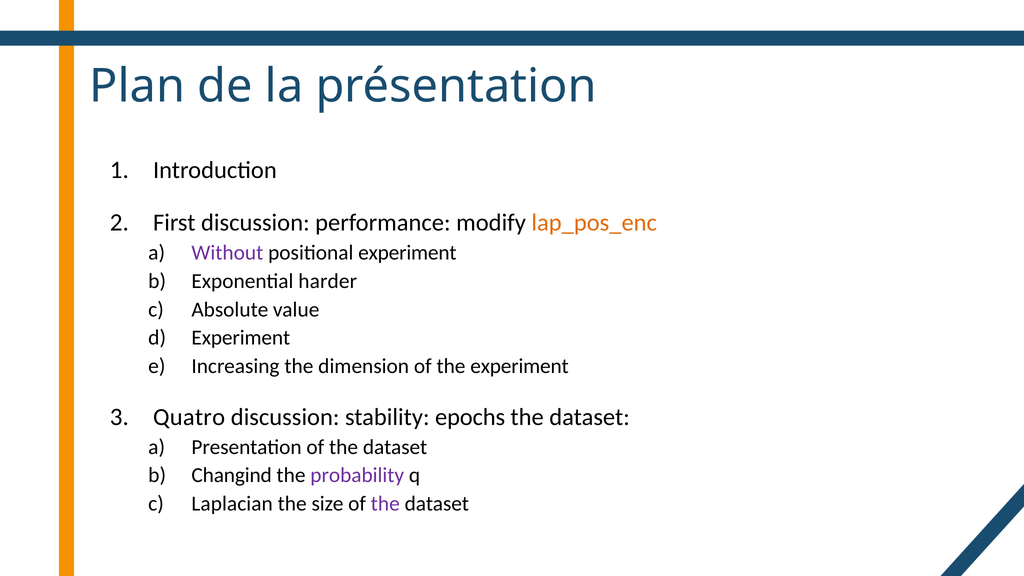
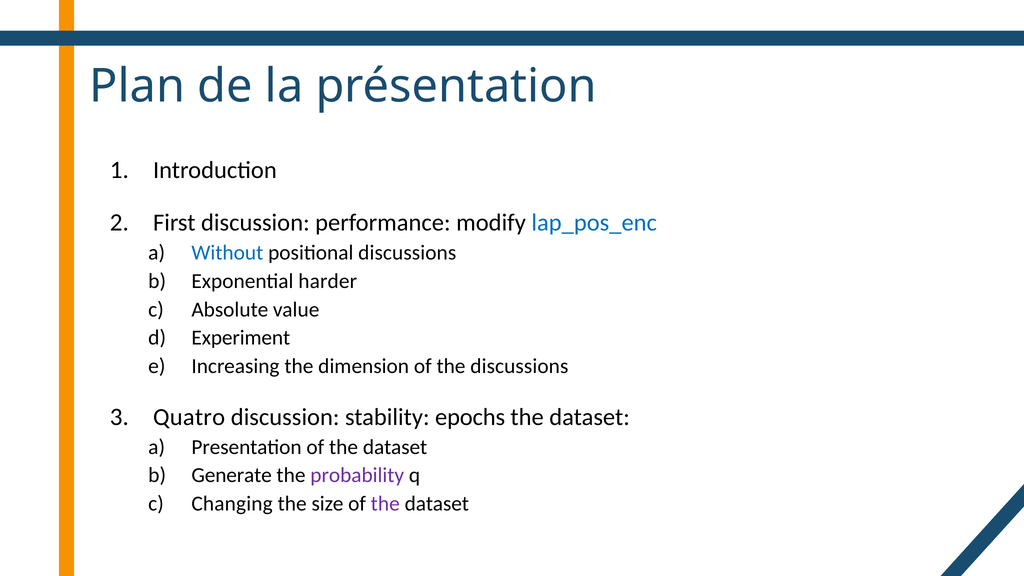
lap_pos_enc colour: orange -> blue (594, 223)
Without colour: purple -> blue (227, 253)
positional experiment: experiment -> discussions (407, 253)
the experiment: experiment -> discussions (519, 366)
Changind: Changind -> Generate (232, 475)
Laplacian: Laplacian -> Changing (232, 504)
